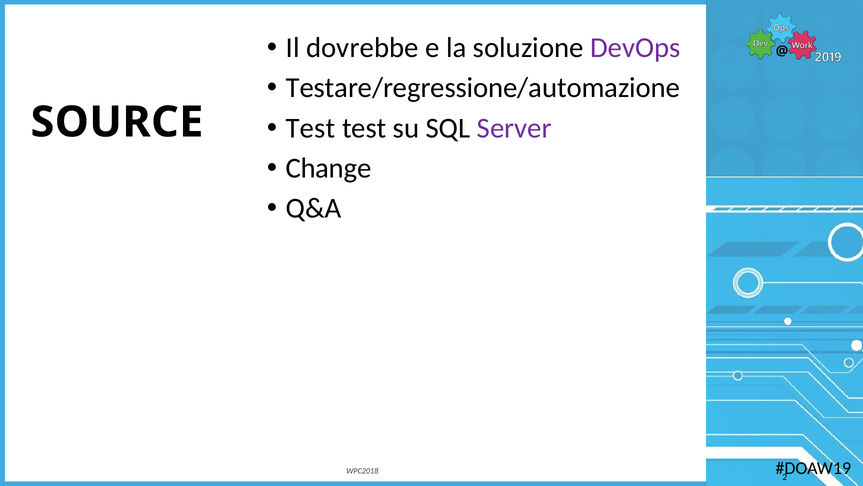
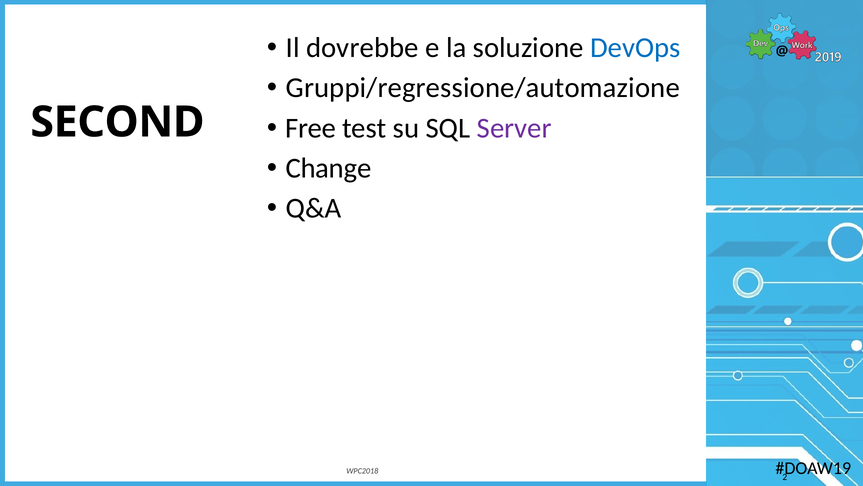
DevOps colour: purple -> blue (635, 48)
Testare/regressione/automazione: Testare/regressione/automazione -> Gruppi/regressione/automazione (483, 88)
Test: Test -> Free (311, 128)
SOURCE: SOURCE -> SECOND (117, 122)
